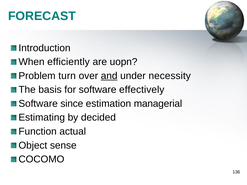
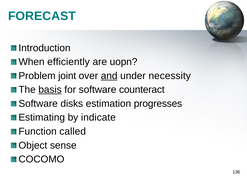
turn: turn -> joint (67, 76)
basis underline: none -> present (50, 90)
effectively: effectively -> counteract (142, 90)
since: since -> disks (72, 104)
managerial: managerial -> progresses (158, 104)
decided: decided -> indicate (98, 118)
actual: actual -> called (73, 132)
